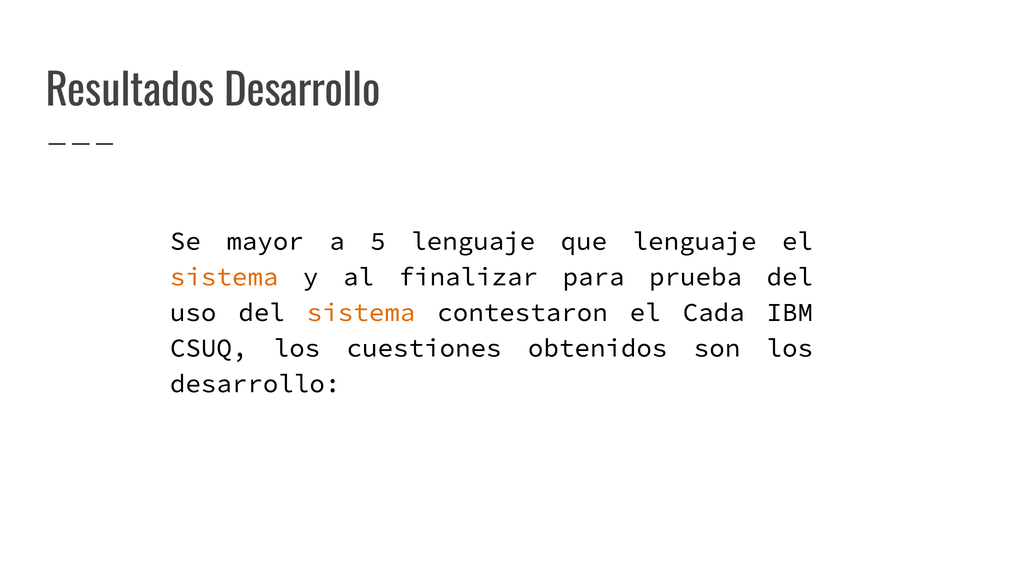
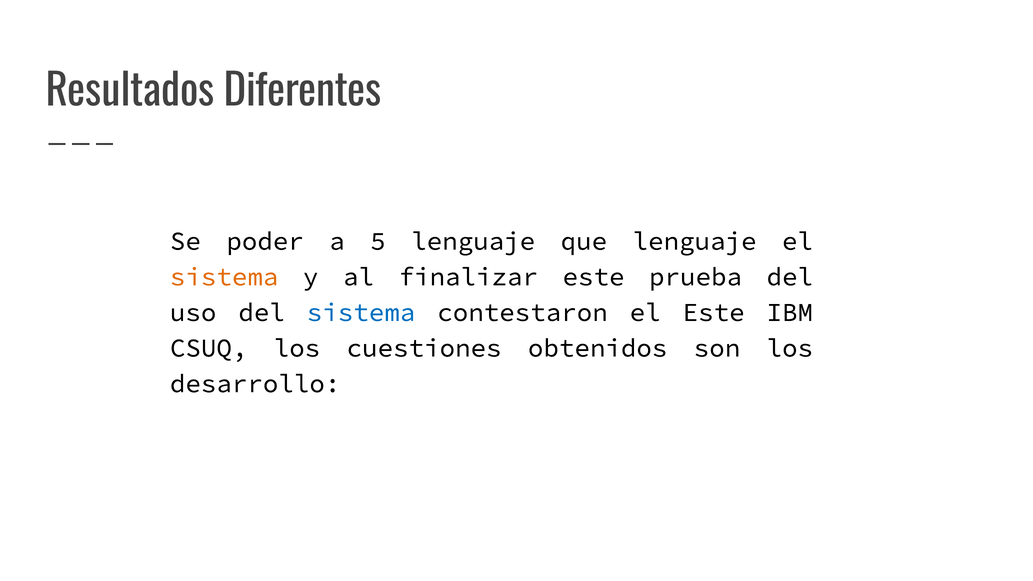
Resultados Desarrollo: Desarrollo -> Diferentes (302, 92)
mayor: mayor -> poder (265, 241)
finalizar para: para -> este (594, 277)
sistema colour: orange -> blue (361, 312)
el Cada: Cada -> Este (714, 312)
